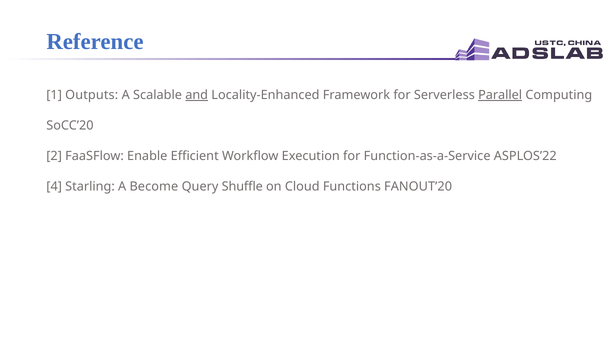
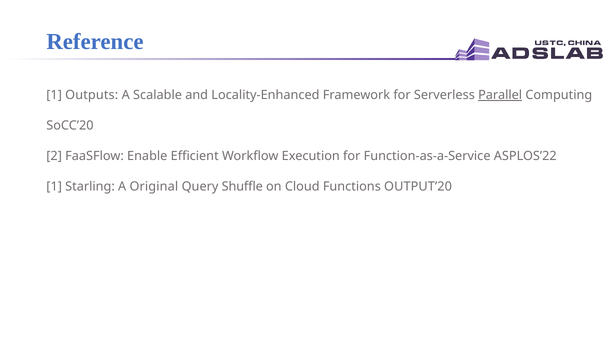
and underline: present -> none (197, 95)
4: 4 -> 1 (54, 186)
Become: Become -> Original (154, 186)
FANOUT’20: FANOUT’20 -> OUTPUT’20 (418, 186)
